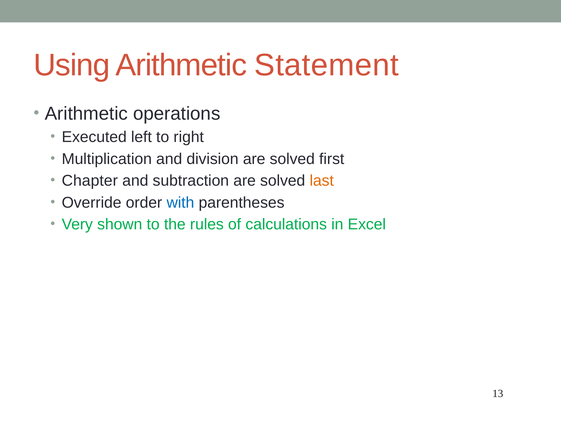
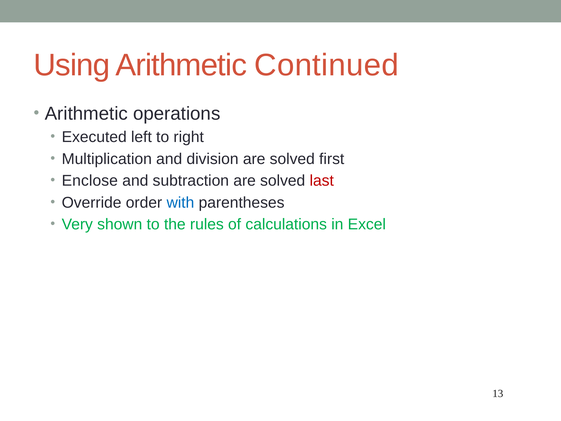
Statement: Statement -> Continued (326, 65)
Chapter: Chapter -> Enclose (90, 181)
last colour: orange -> red (322, 181)
